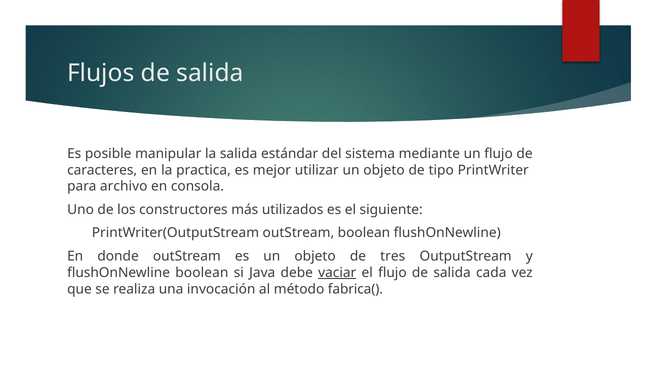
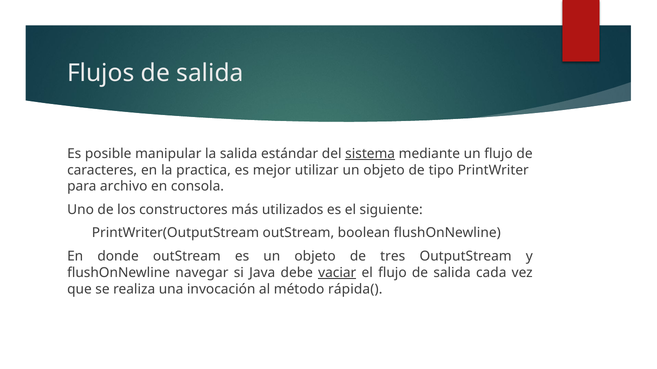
sistema underline: none -> present (370, 154)
flushOnNewline boolean: boolean -> navegar (202, 273)
fabrica(: fabrica( -> rápida( (355, 289)
